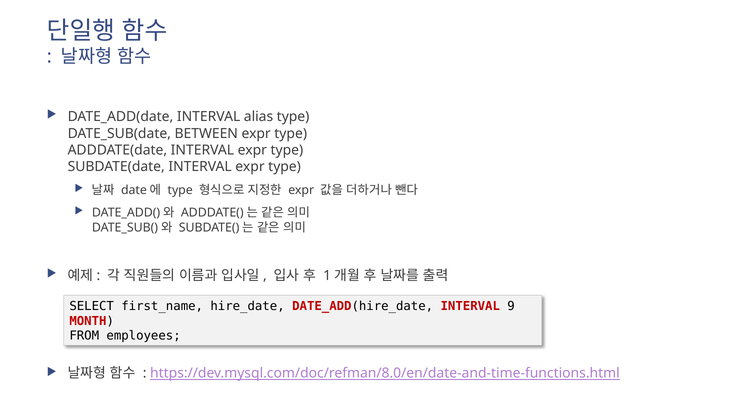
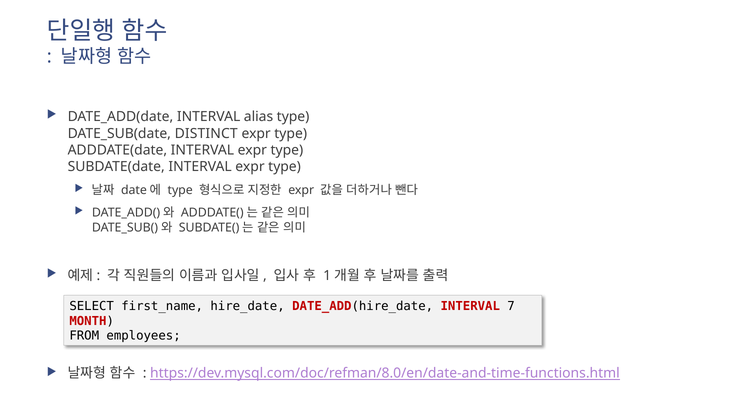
BETWEEN: BETWEEN -> DISTINCT (206, 134)
9: 9 -> 7 (511, 306)
